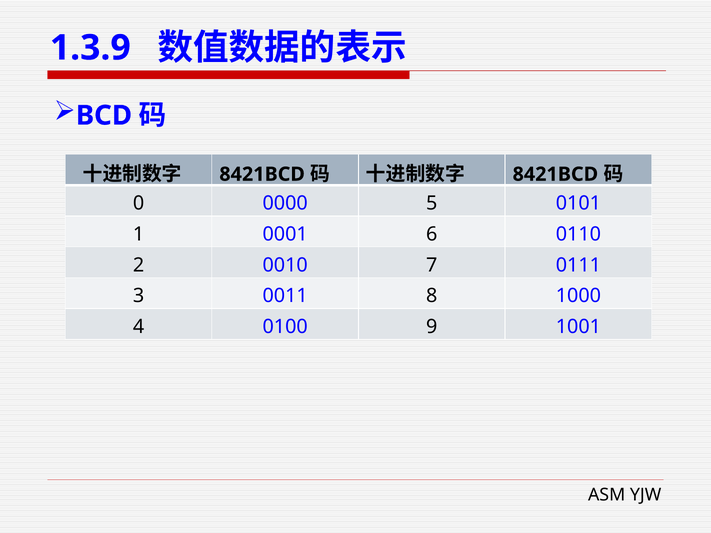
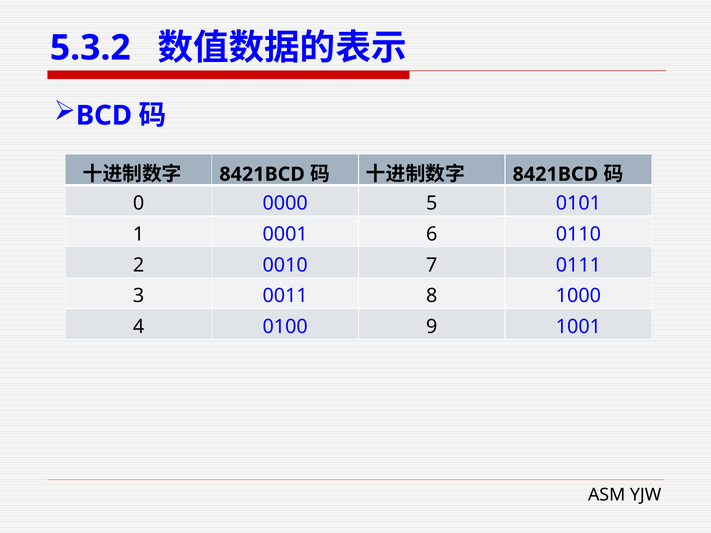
1.3.9: 1.3.9 -> 5.3.2 (90, 48)
